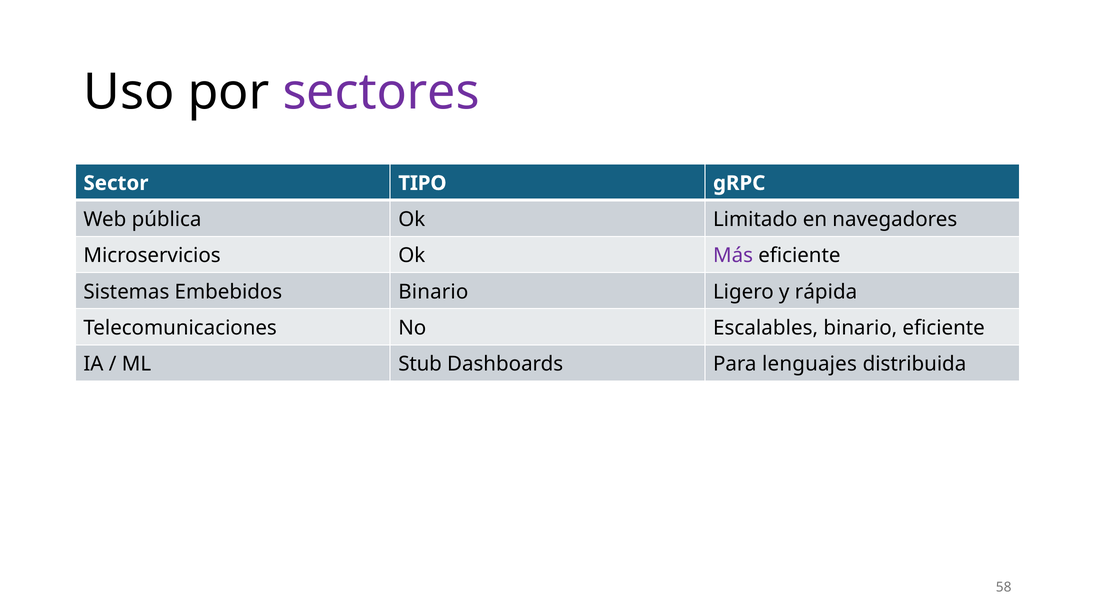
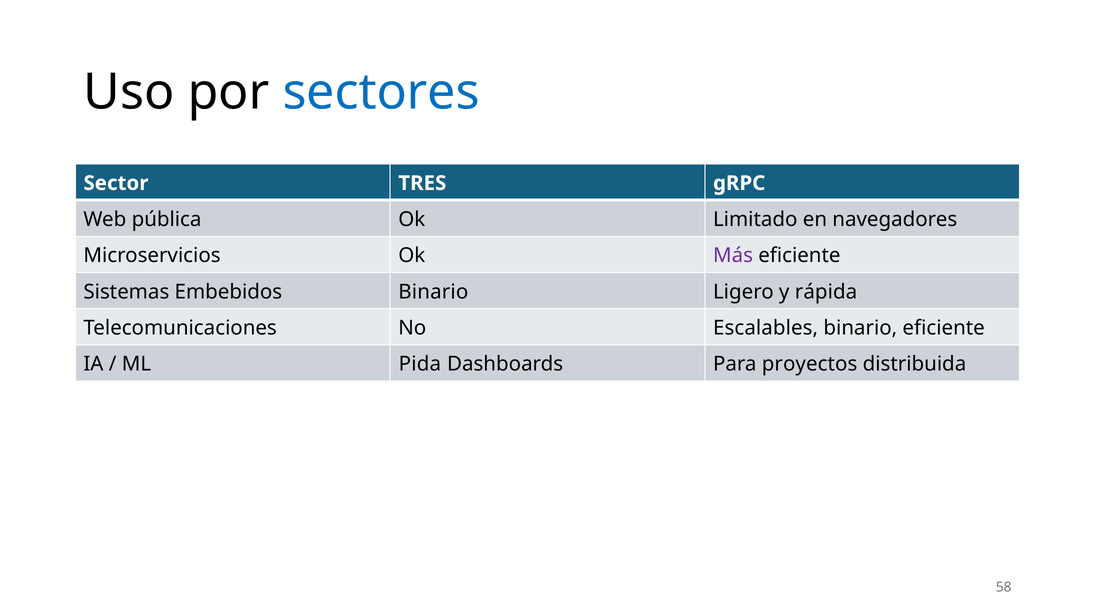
sectores colour: purple -> blue (381, 92)
TIPO: TIPO -> TRES (422, 183)
Stub: Stub -> Pida (420, 364)
lenguajes: lenguajes -> proyectos (810, 364)
